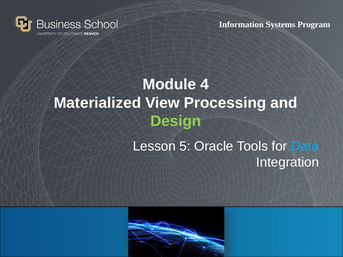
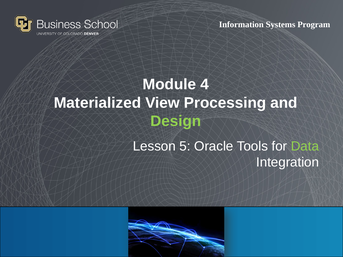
Data colour: light blue -> light green (305, 146)
